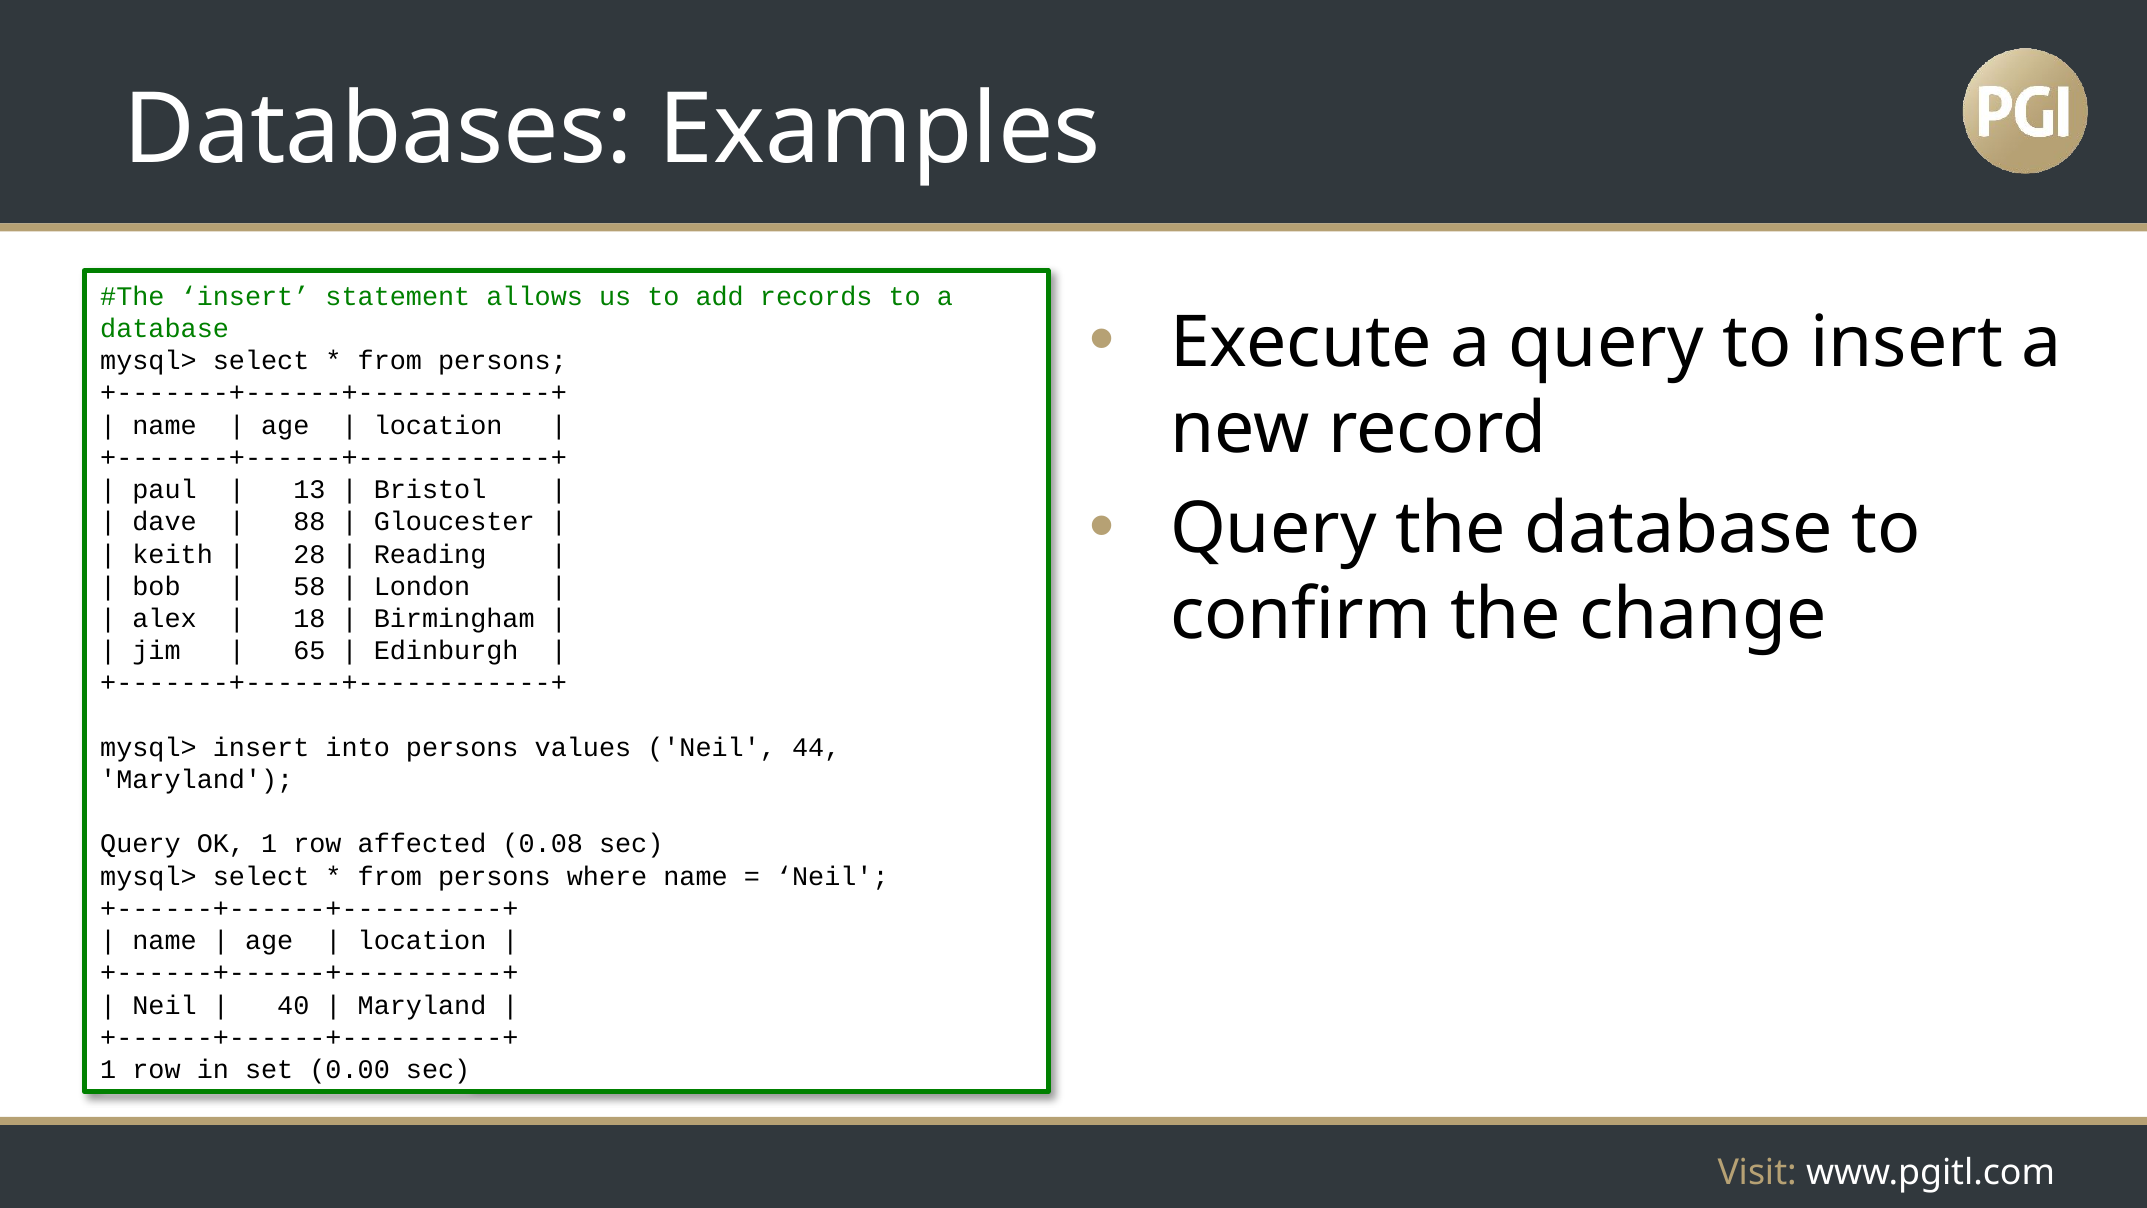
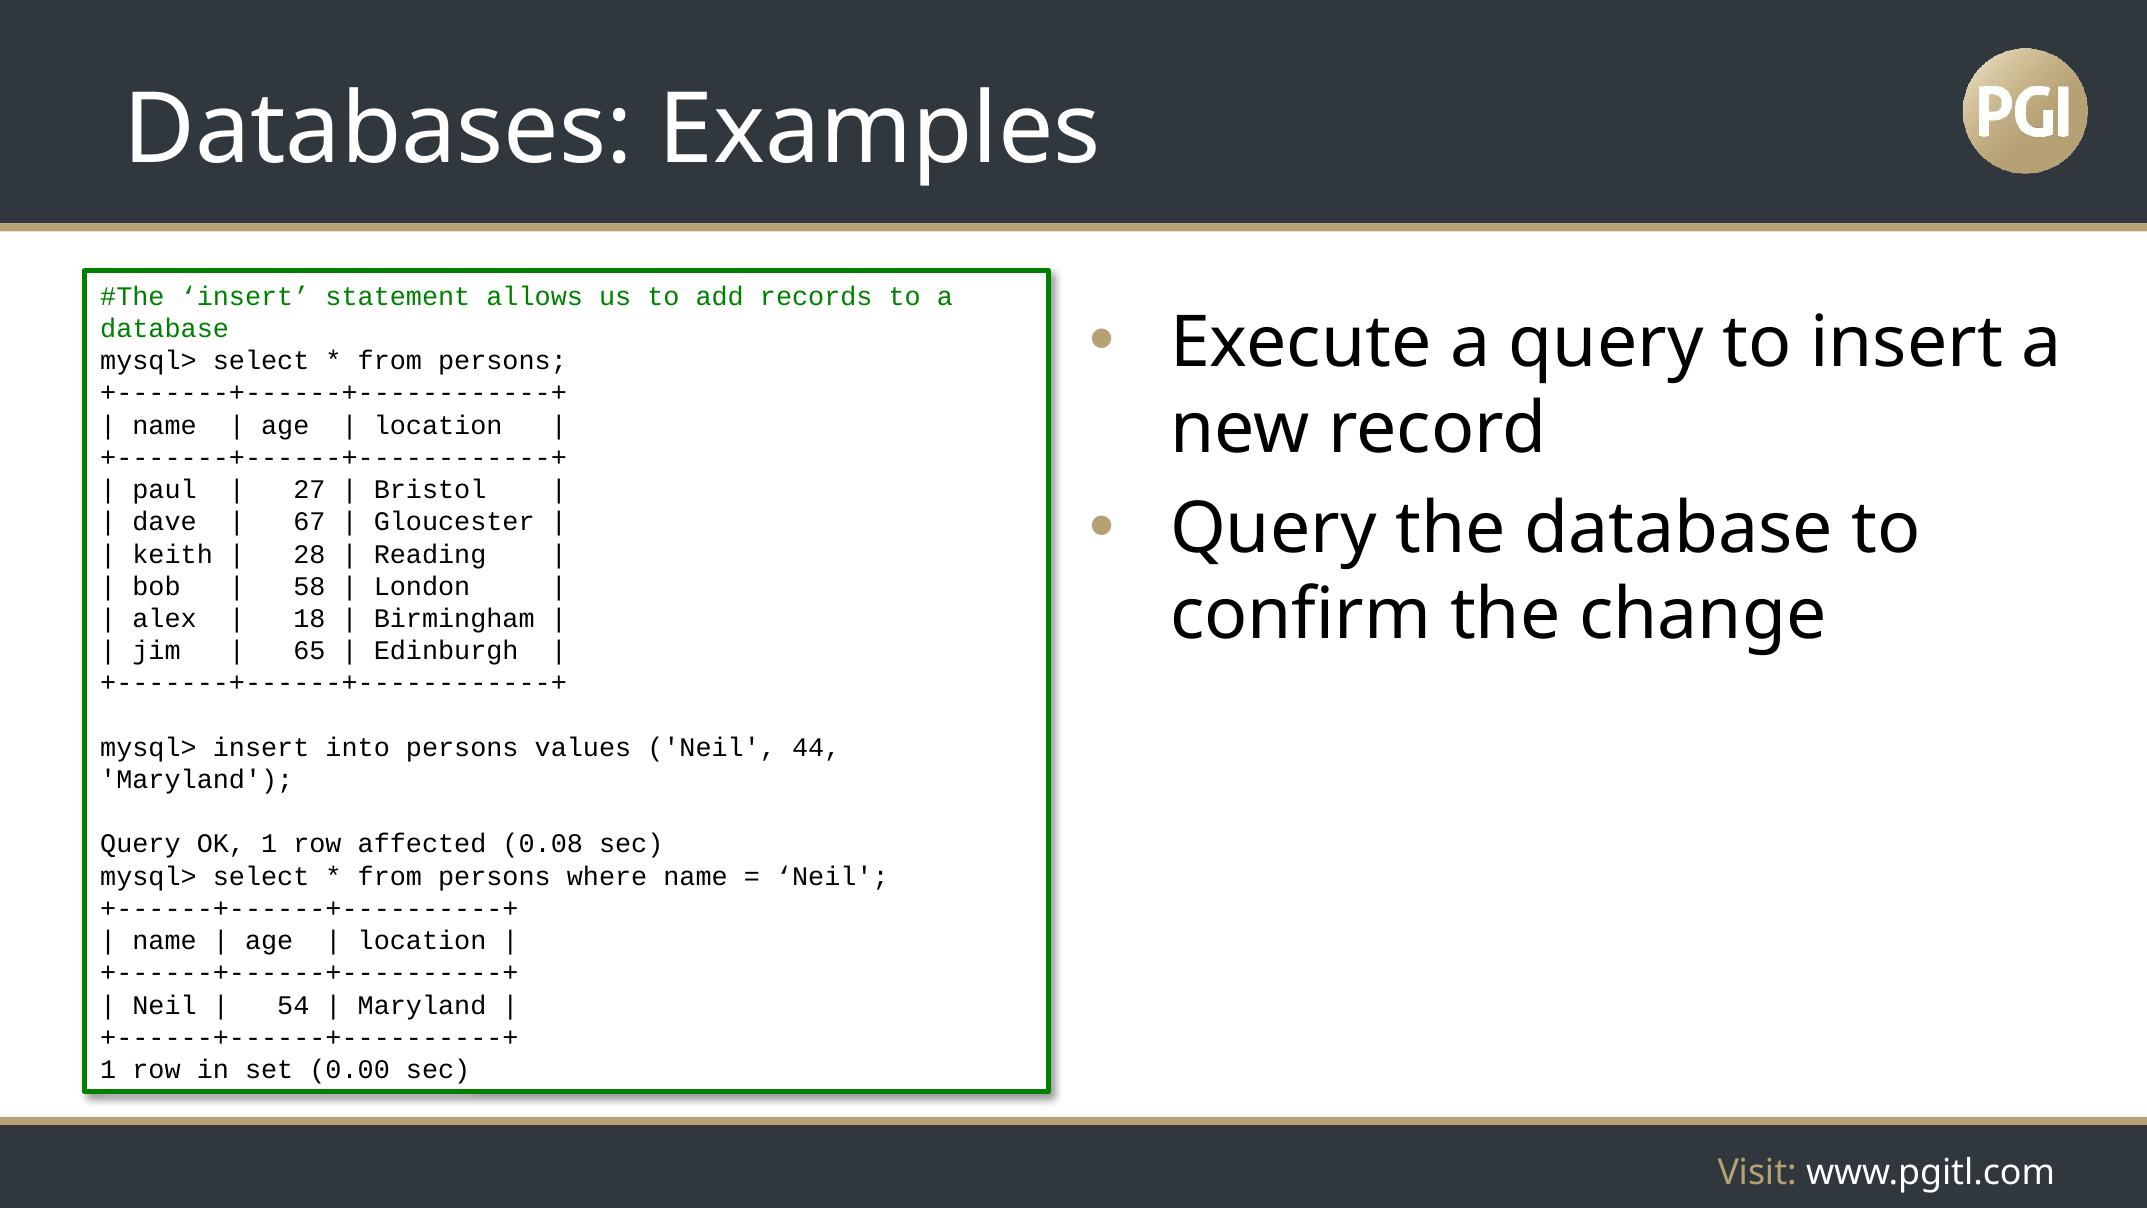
13: 13 -> 27 (309, 490)
88: 88 -> 67 (309, 522)
40: 40 -> 54 (293, 1005)
